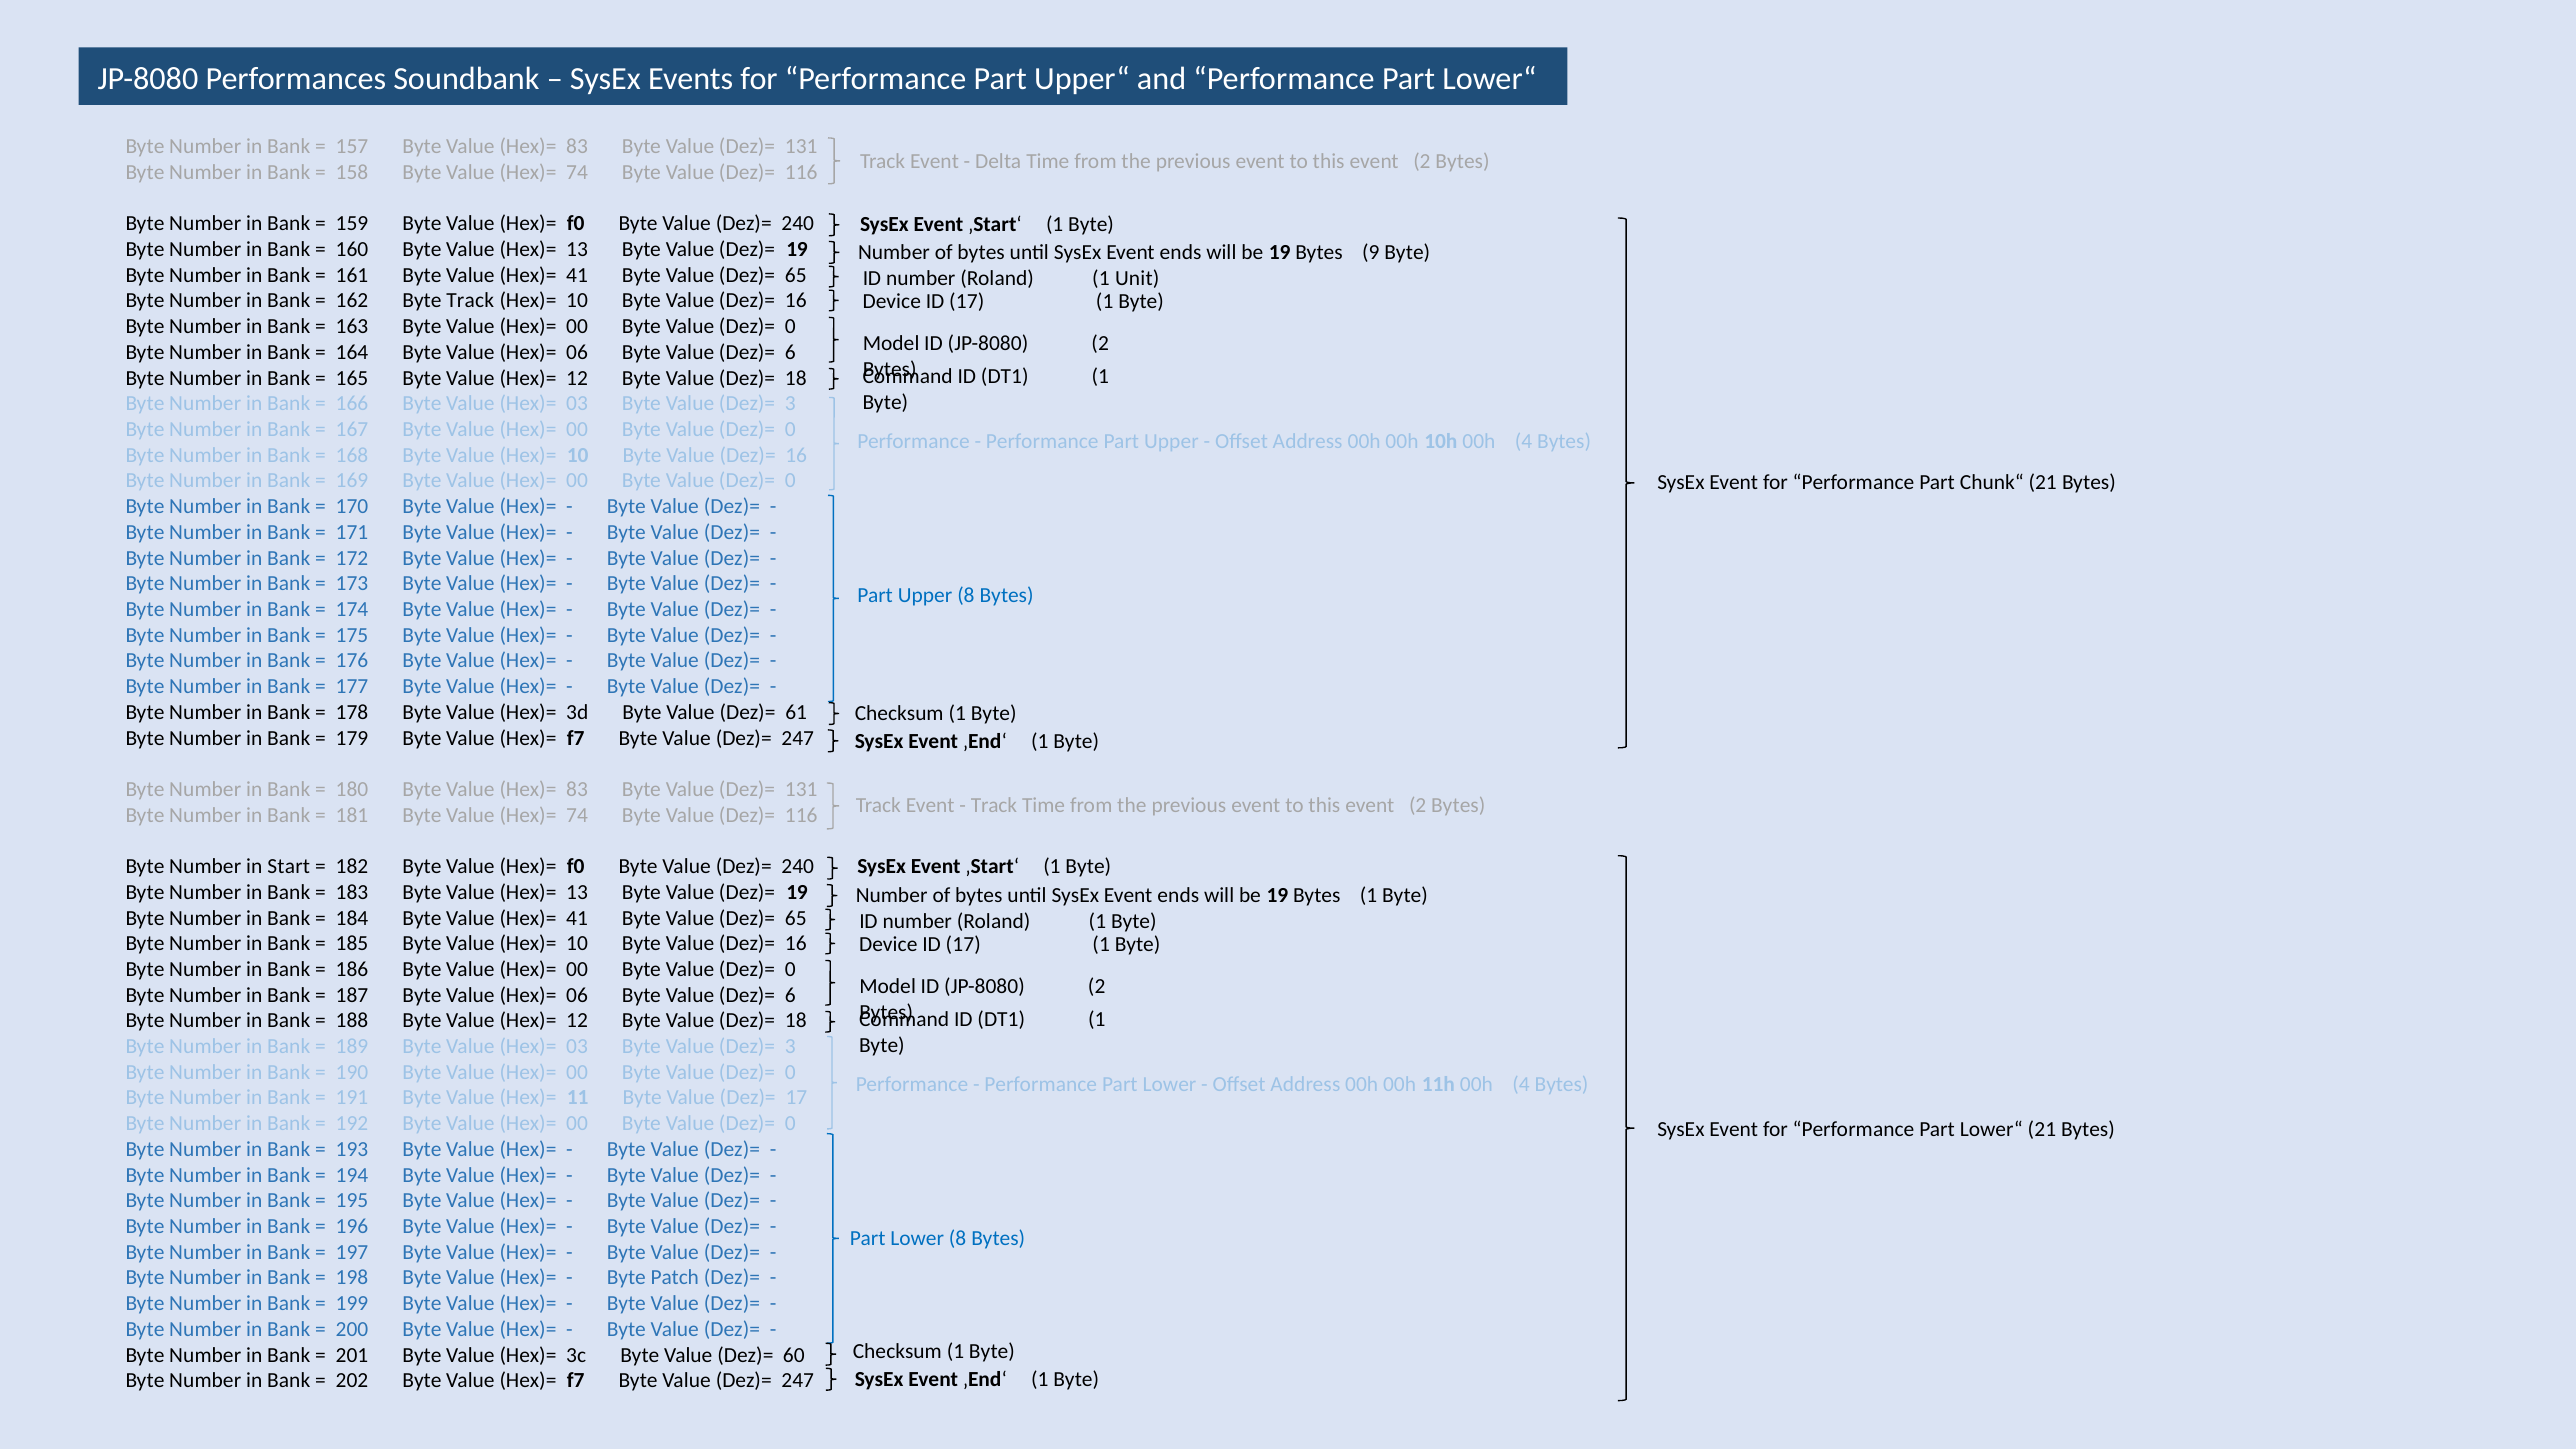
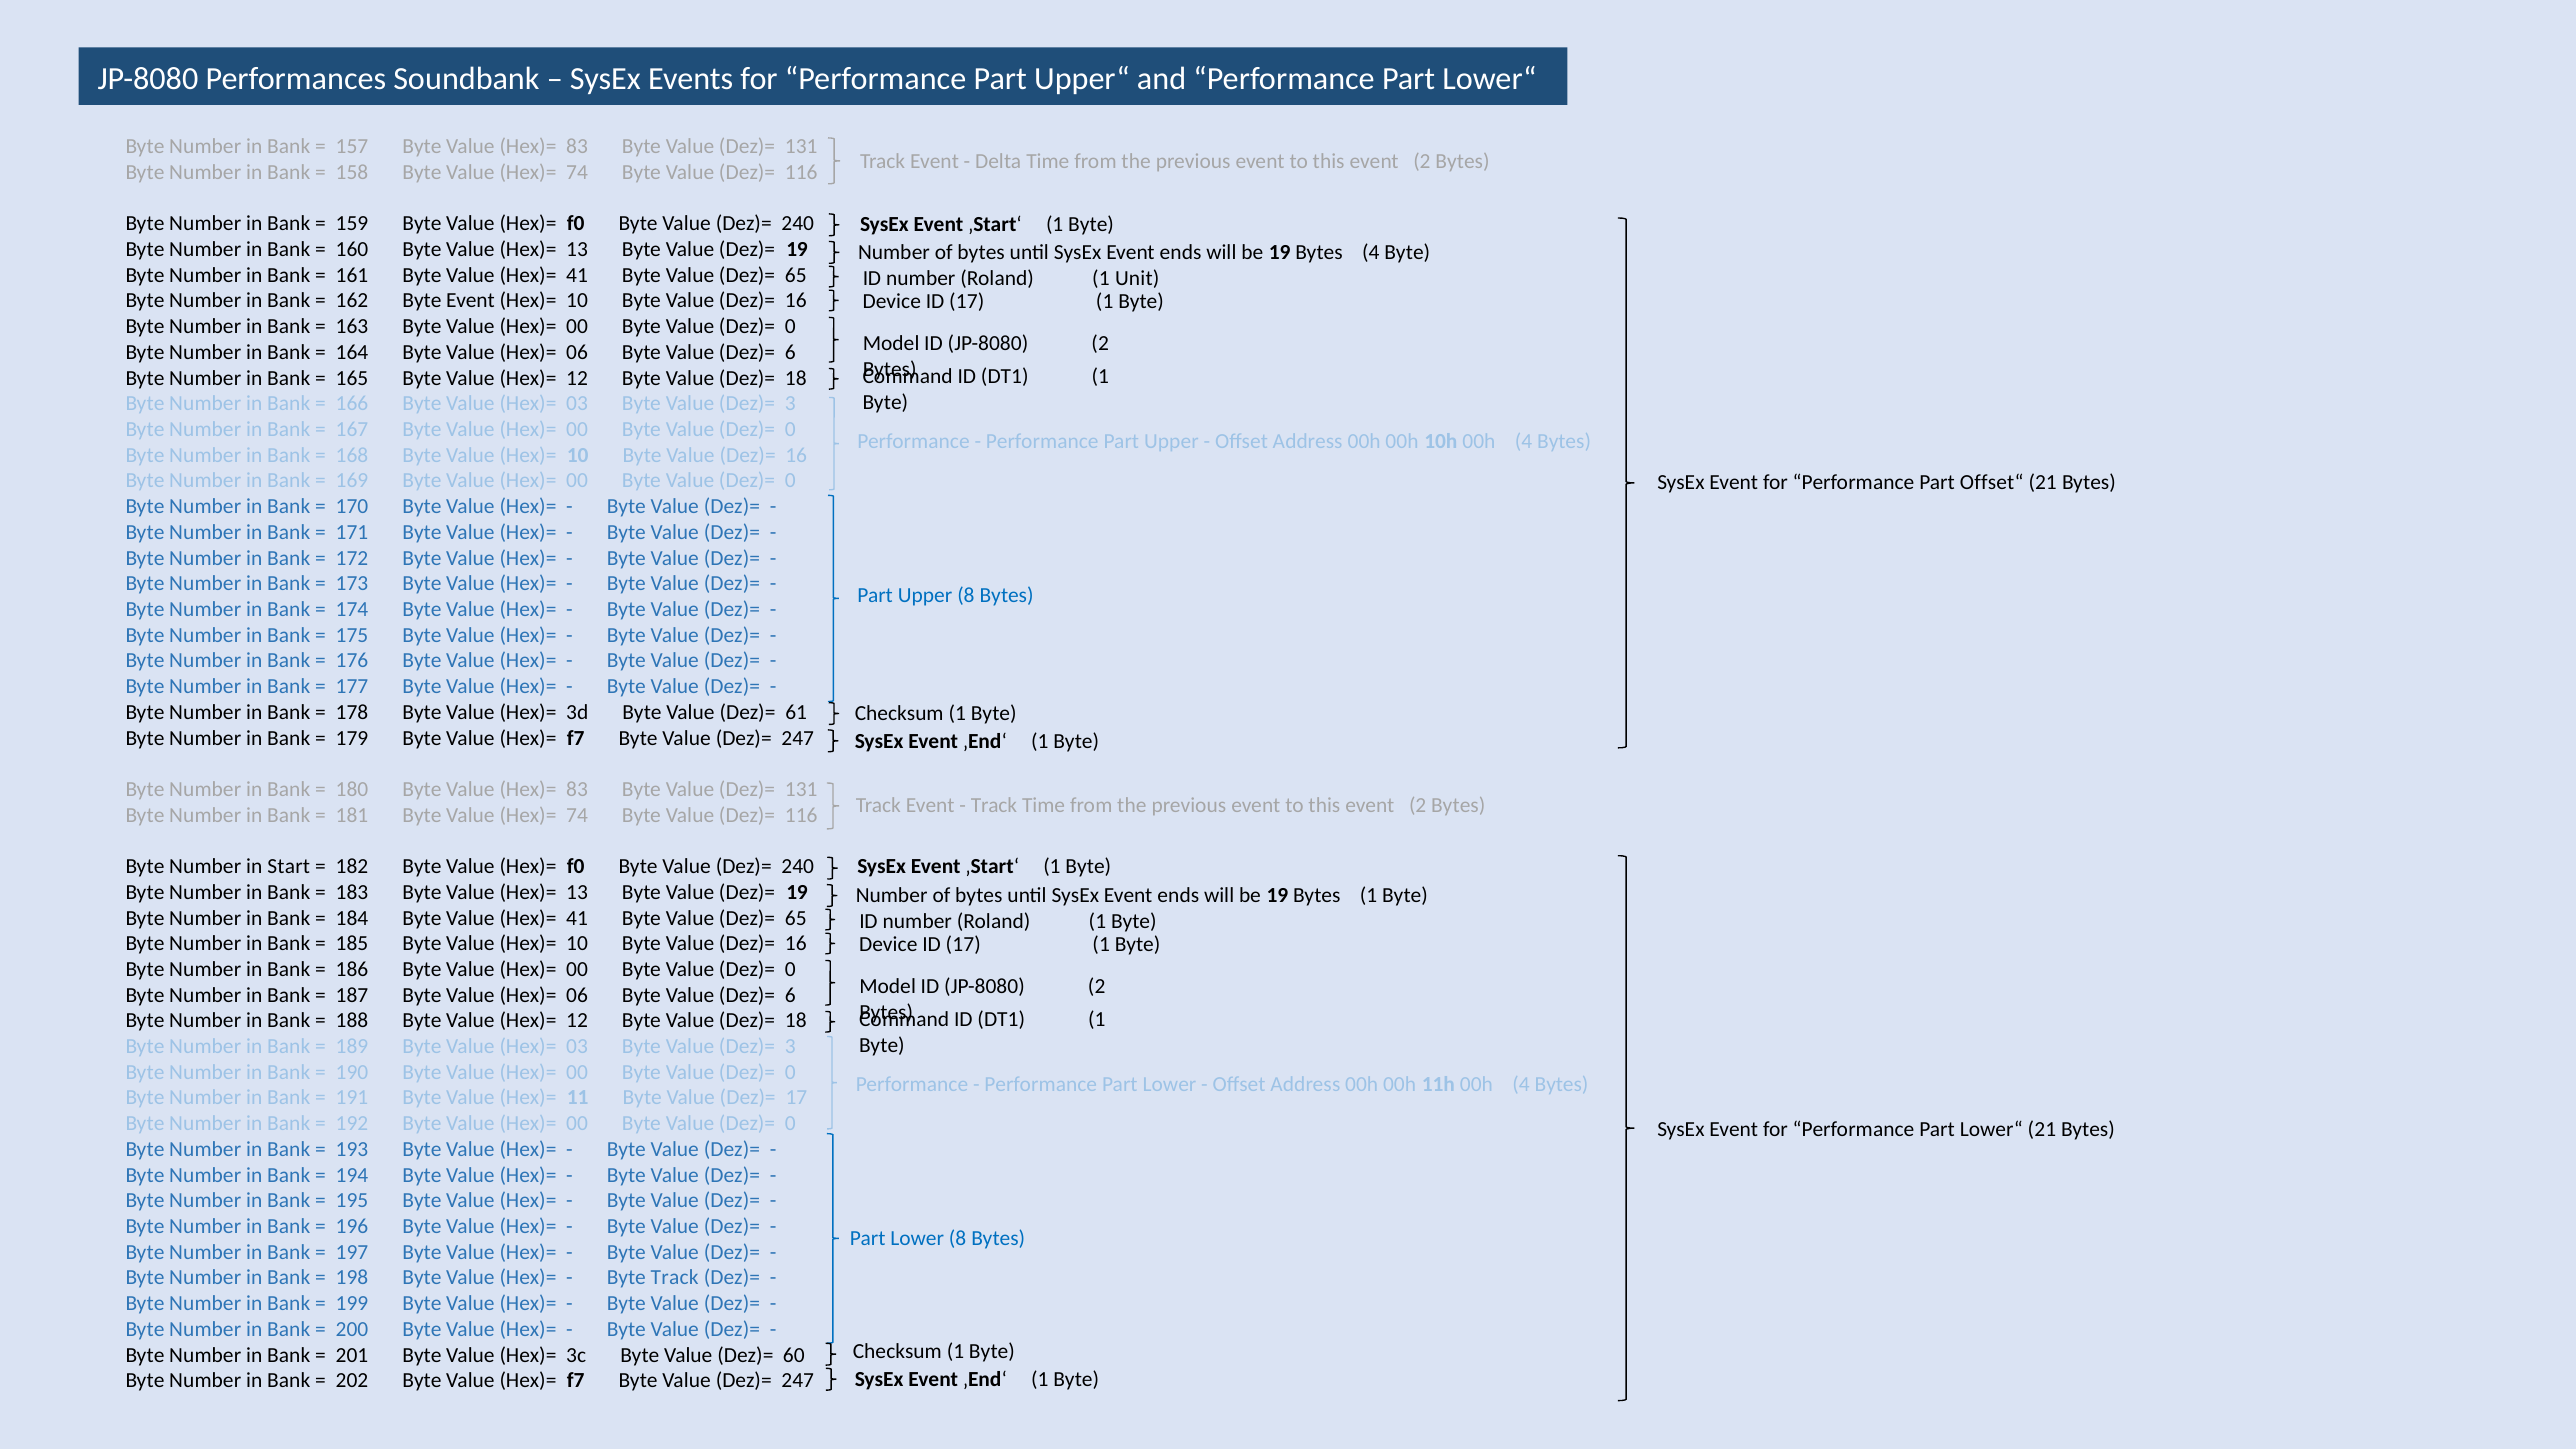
Bytes 9: 9 -> 4 (1371, 253)
Byte Track: Track -> Event (470, 301)
Chunk“: Chunk“ -> Offset“ (1992, 483)
Byte Patch: Patch -> Track (675, 1278)
